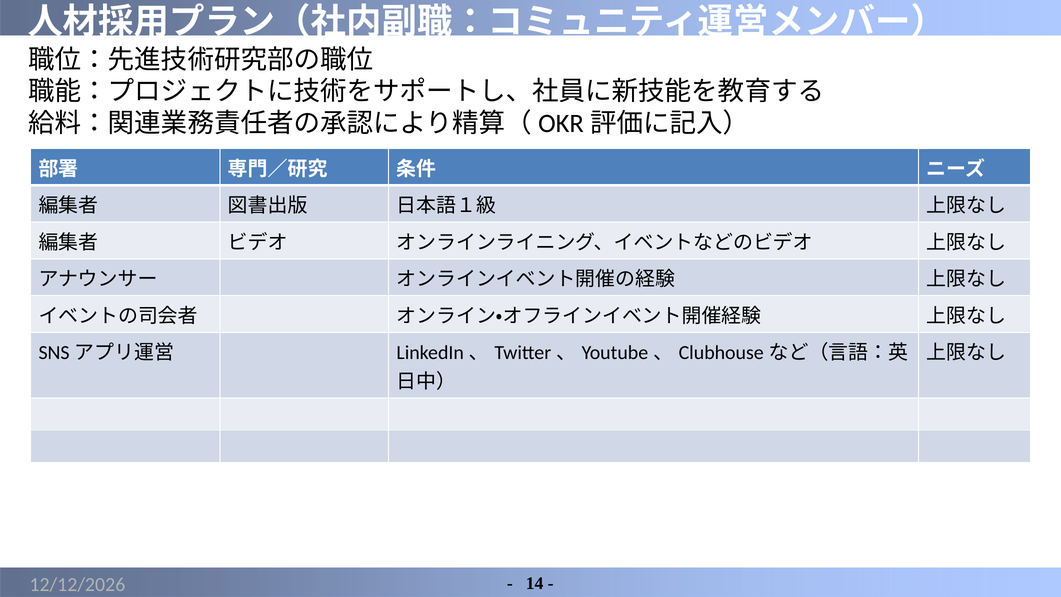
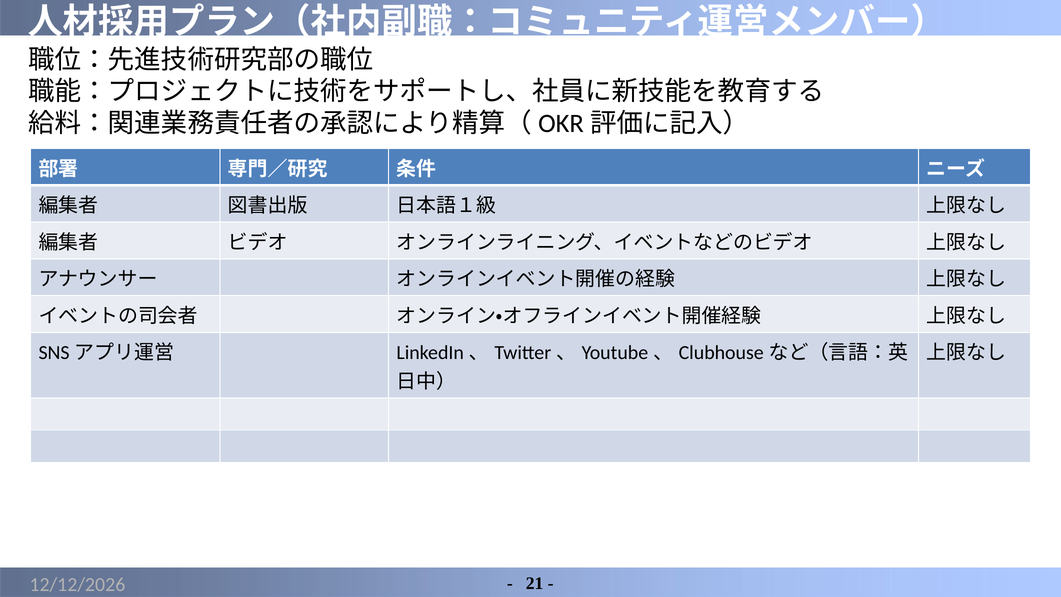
14: 14 -> 21 (535, 583)
